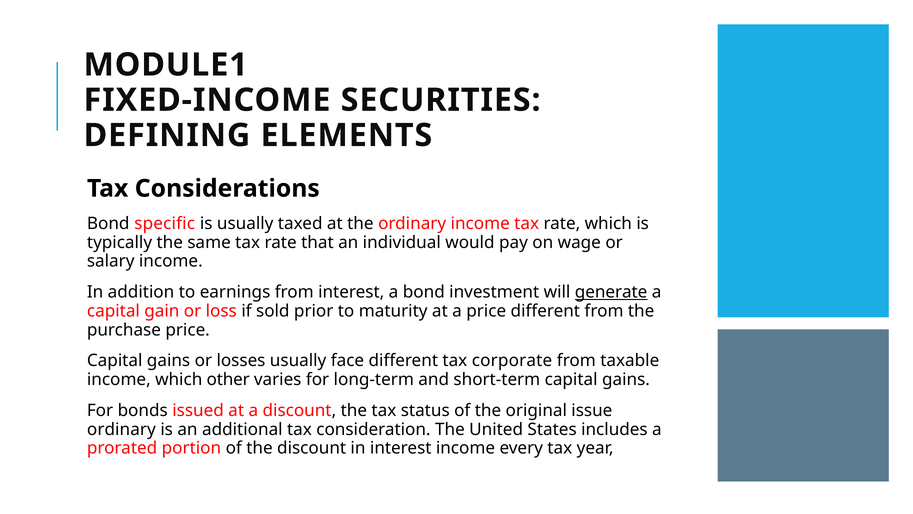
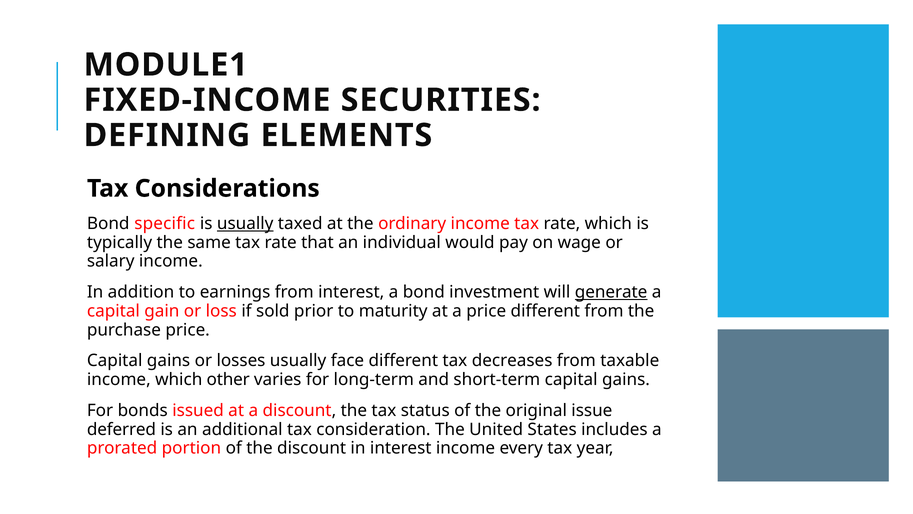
usually underline: none -> present (245, 223)
corporate: corporate -> decreases (512, 360)
ordinary: ordinary -> deferred (121, 429)
